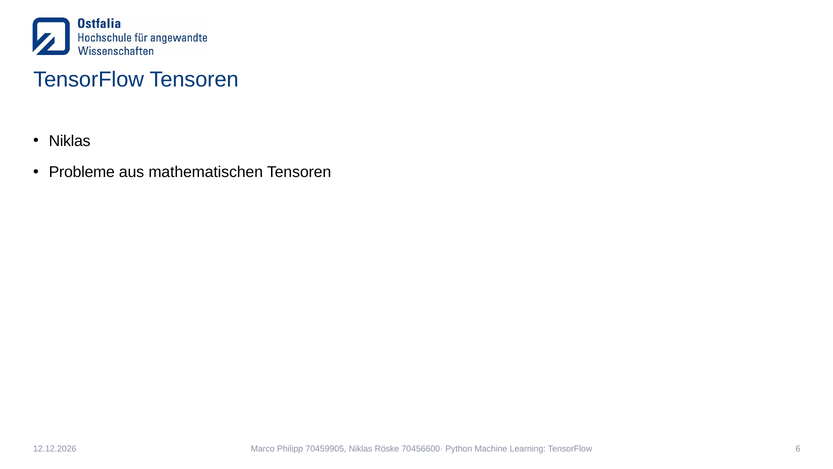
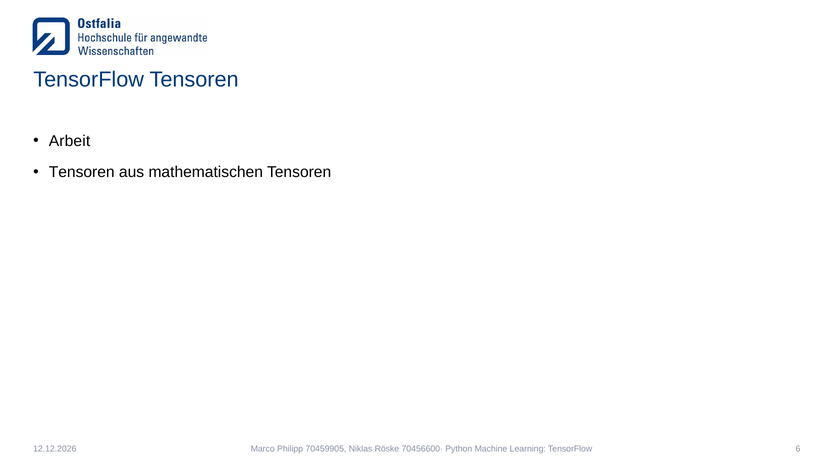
Niklas: Niklas -> Arbeit (69, 141)
Probleme: Probleme -> Tensoren (82, 172)
